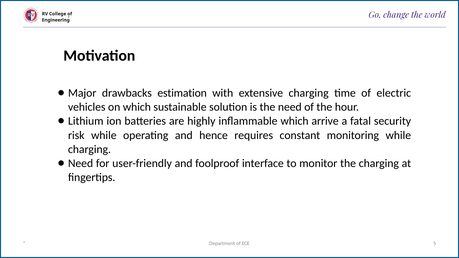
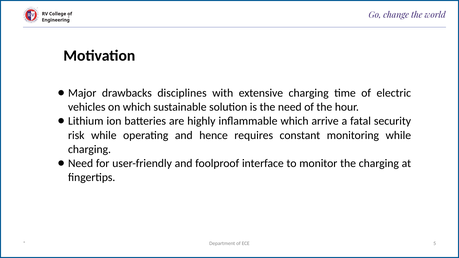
estimation: estimation -> disciplines (182, 93)
